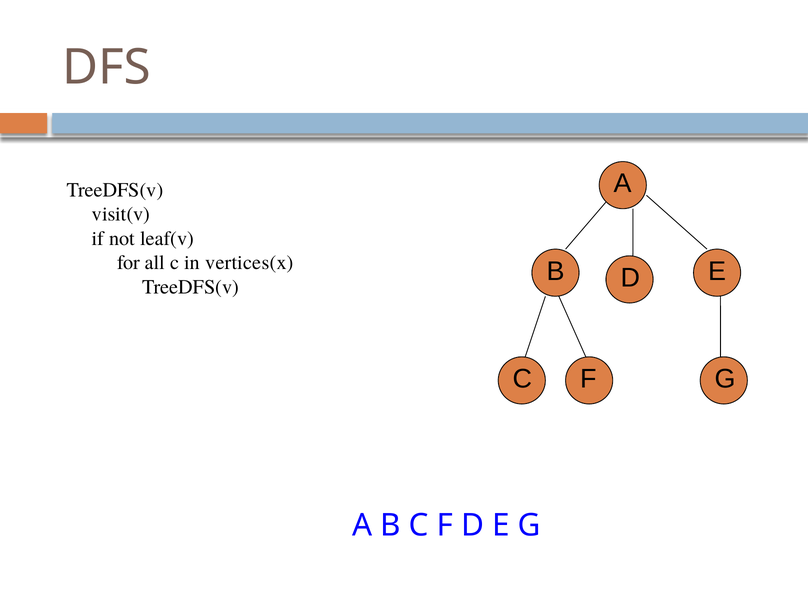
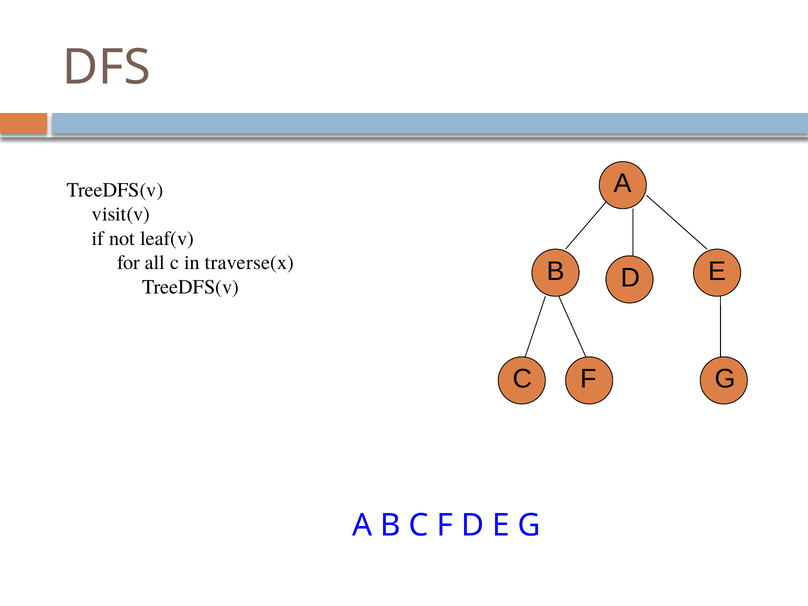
vertices(x: vertices(x -> traverse(x (249, 263)
